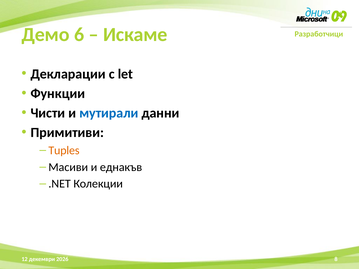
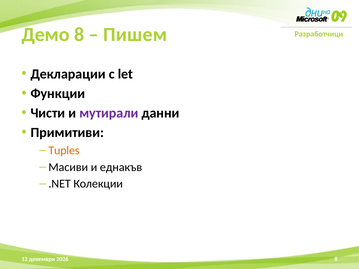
Демо 6: 6 -> 8 (79, 35)
Искаме: Искаме -> Пишем (135, 35)
мутирали colour: blue -> purple (109, 113)
